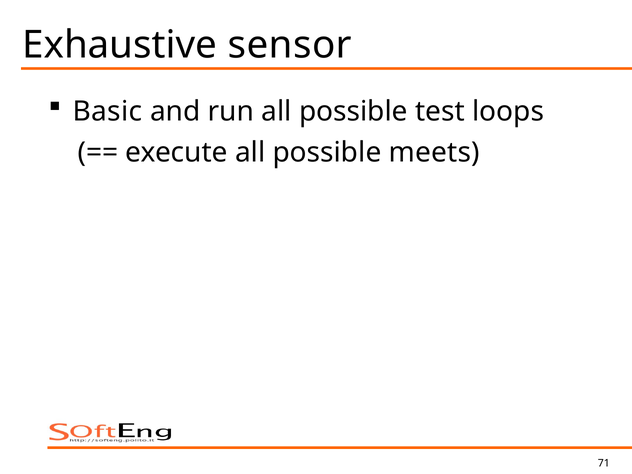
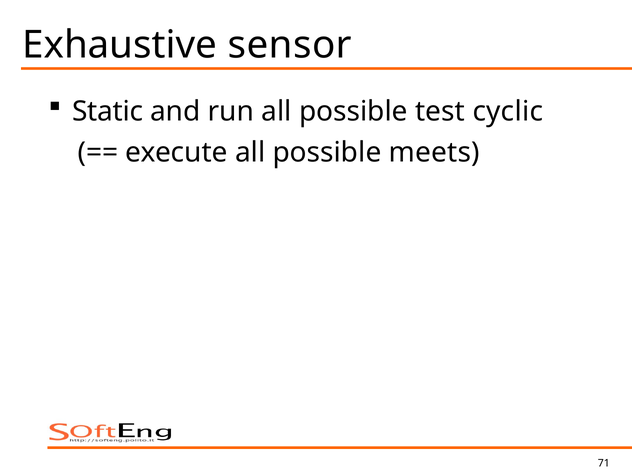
Basic: Basic -> Static (108, 112)
loops: loops -> cyclic (508, 112)
